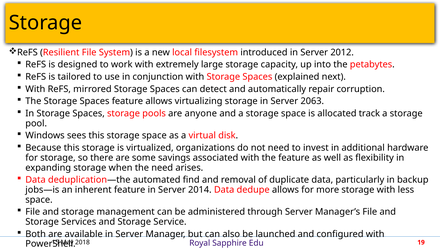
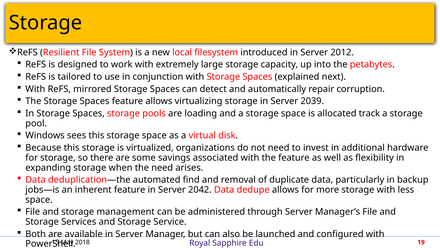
2063: 2063 -> 2039 (312, 101)
anyone: anyone -> loading (201, 113)
2014: 2014 -> 2042 (200, 189)
